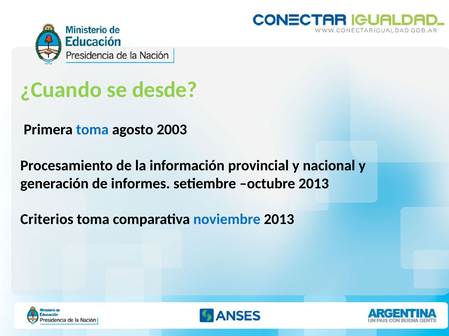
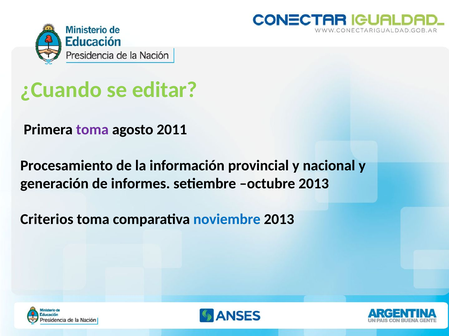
desde: desde -> editar (165, 90)
toma colour: blue -> purple (92, 130)
2003: 2003 -> 2011 (172, 130)
